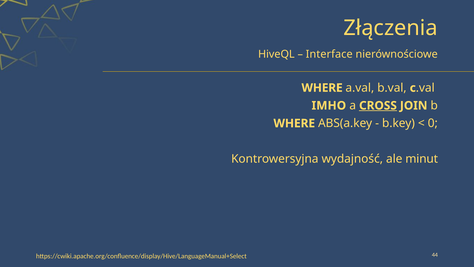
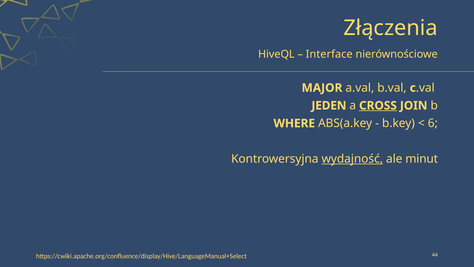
WHERE: WHERE -> MAJOR (322, 88)
IMHO: IMHO -> JEDEN (329, 105)
0: 0 -> 6 (433, 123)
wydajność underline: none -> present (352, 159)
